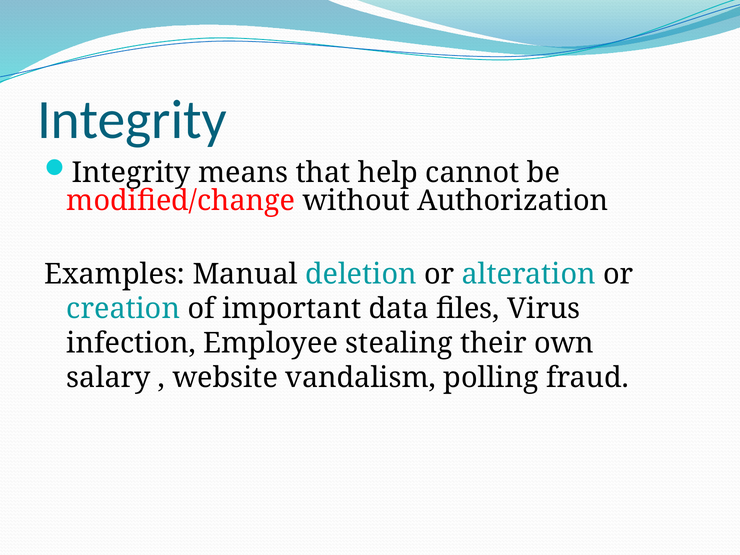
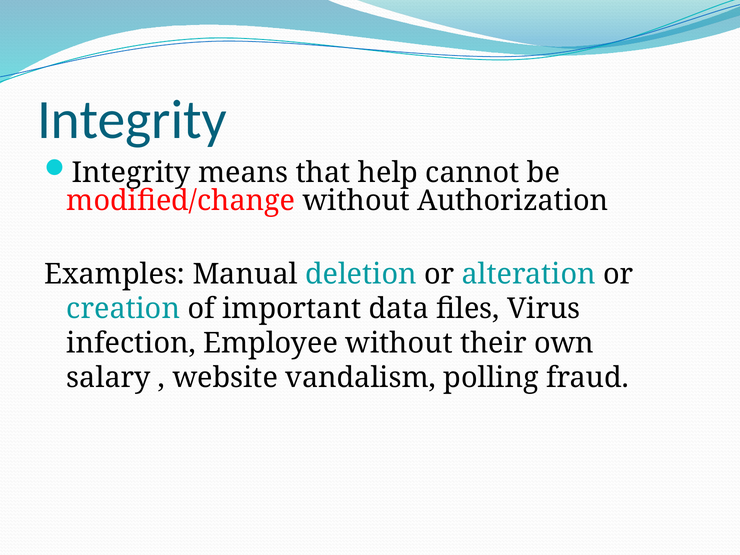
Employee stealing: stealing -> without (399, 343)
